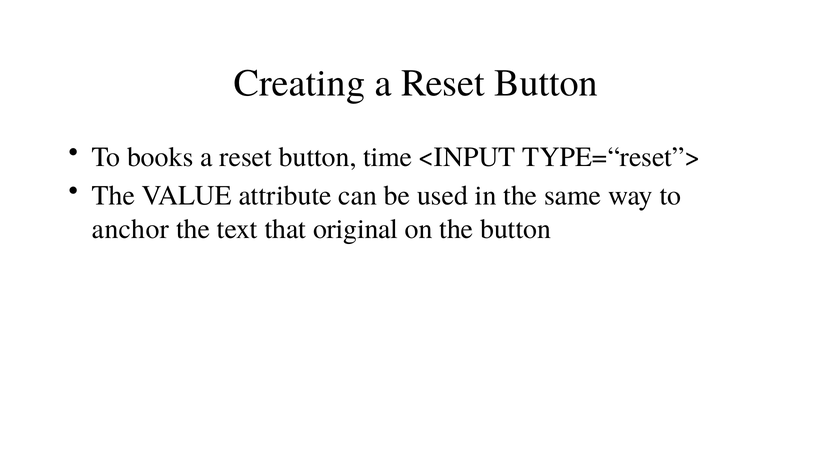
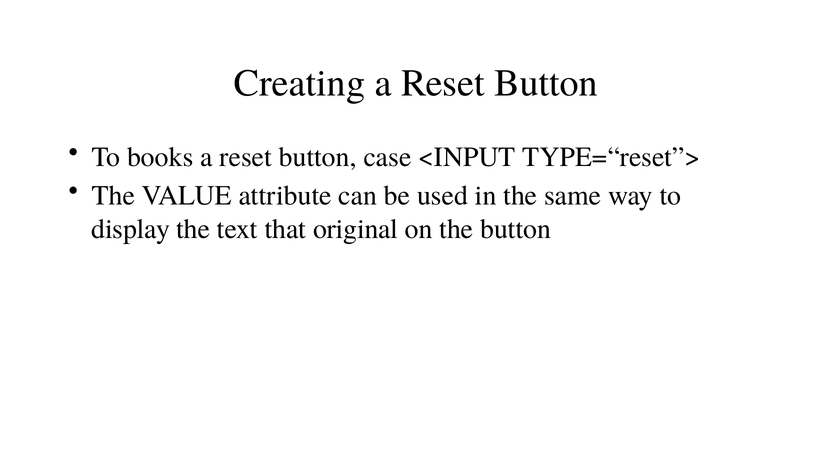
time: time -> case (387, 157)
anchor: anchor -> display (131, 229)
